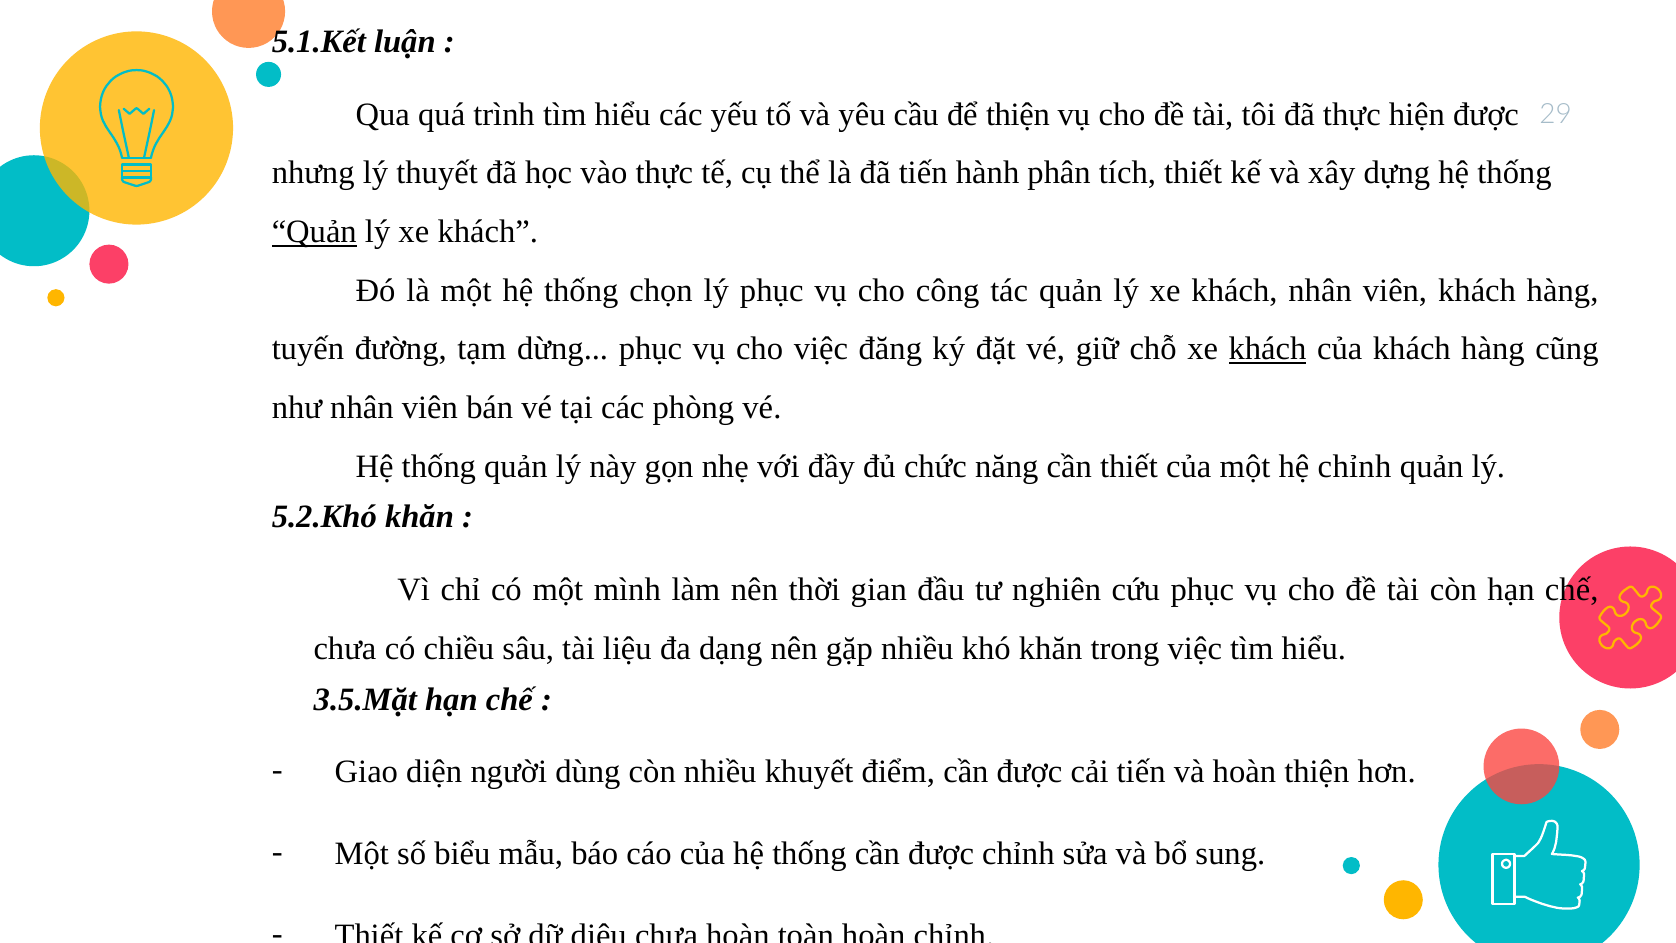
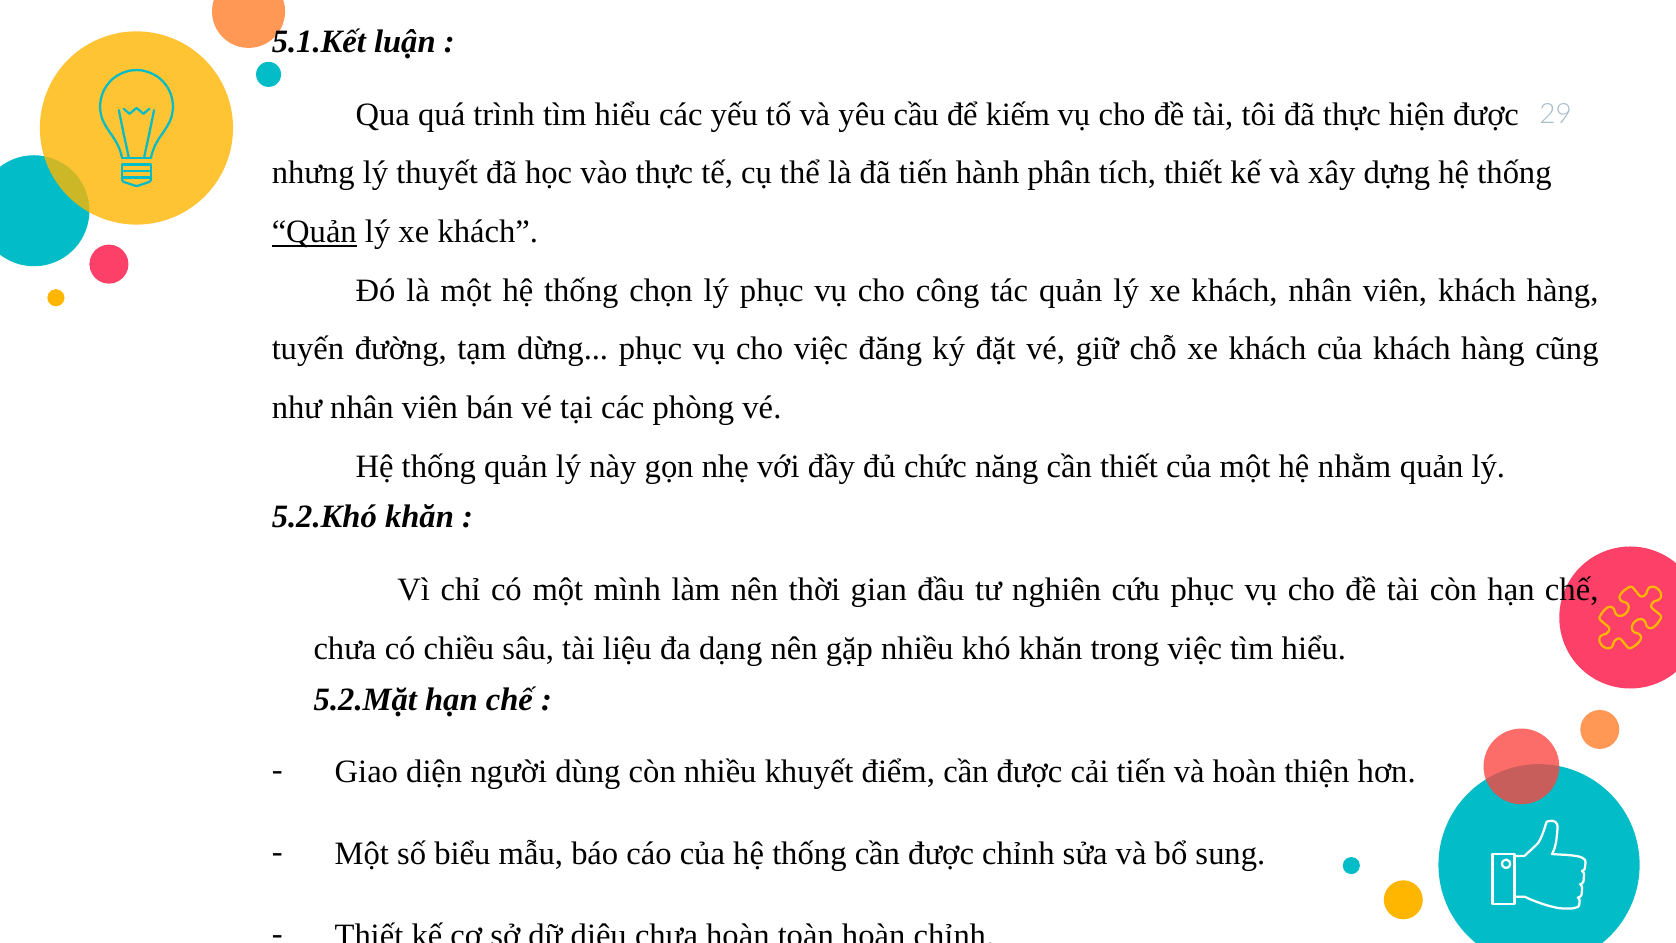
để thiện: thiện -> kiếm (1018, 114)
khách underline: present -> none (1267, 349)
hệ chỉnh: chỉnh -> nhằm (1355, 466)
3.5.Mặt: 3.5.Mặt -> 5.2.Mặt (365, 699)
